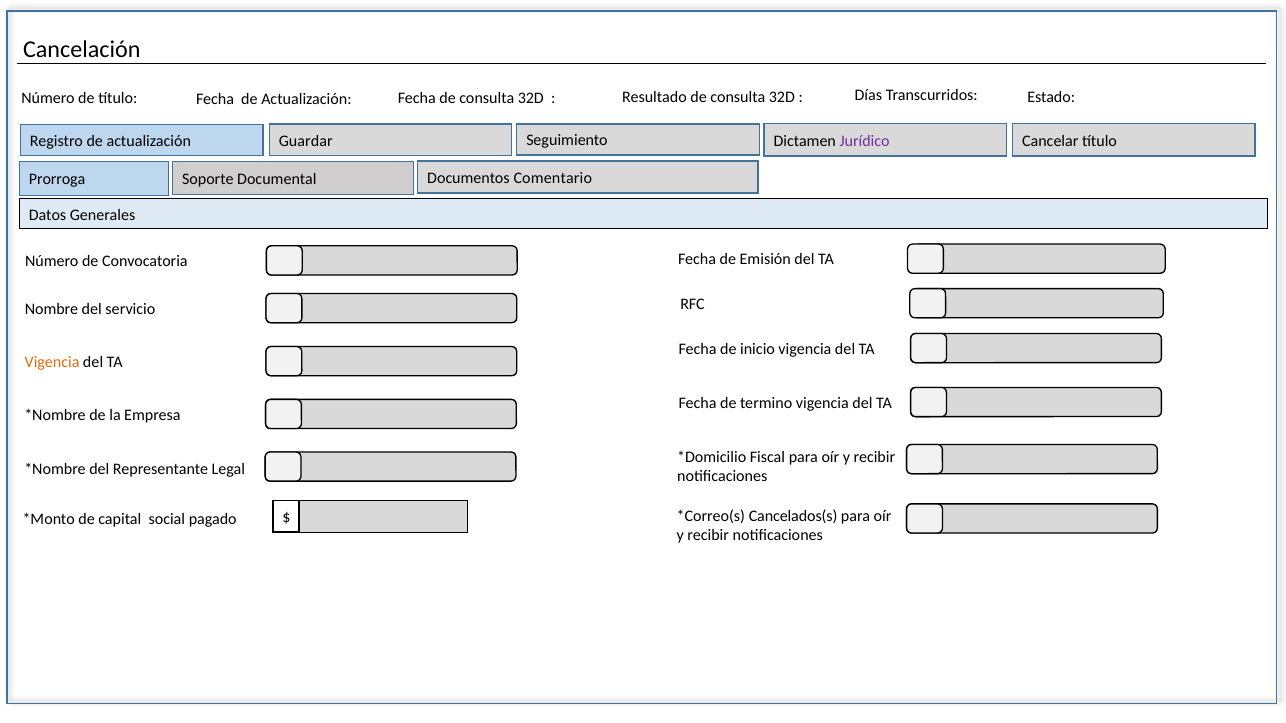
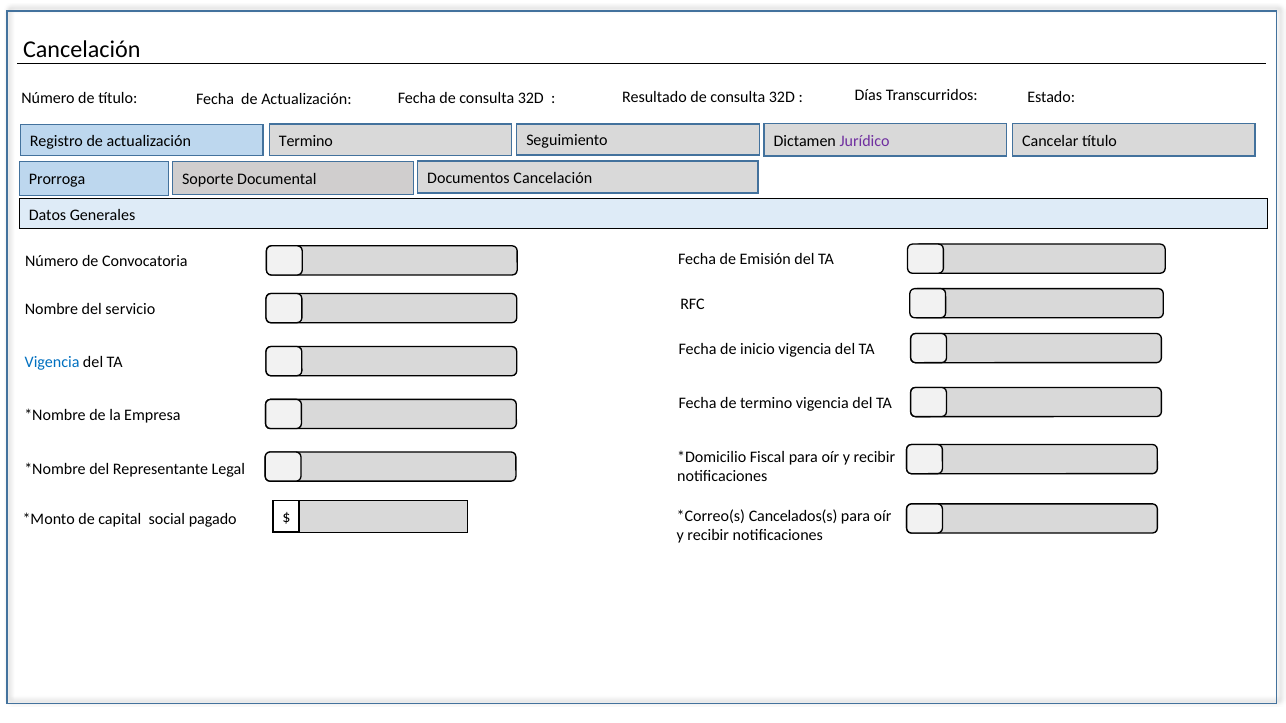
actualización Guardar: Guardar -> Termino (306, 141)
Documentos Comentario: Comentario -> Cancelación (553, 178)
Vigencia colour: orange -> blue (52, 362)
